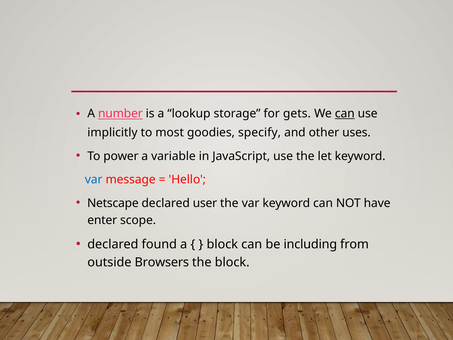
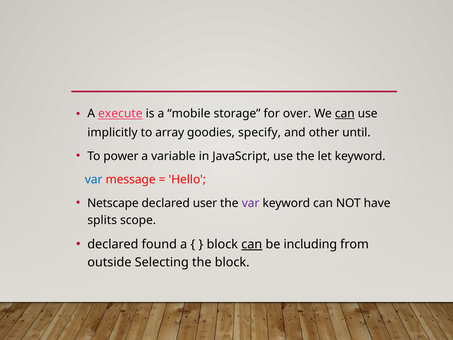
number: number -> execute (120, 113)
lookup: lookup -> mobile (189, 113)
gets: gets -> over (297, 113)
most: most -> array (170, 132)
uses: uses -> until (356, 132)
var colour: black -> purple (251, 203)
enter: enter -> splits (102, 220)
can underline: none -> present (252, 244)
Browsers: Browsers -> Selecting (162, 262)
